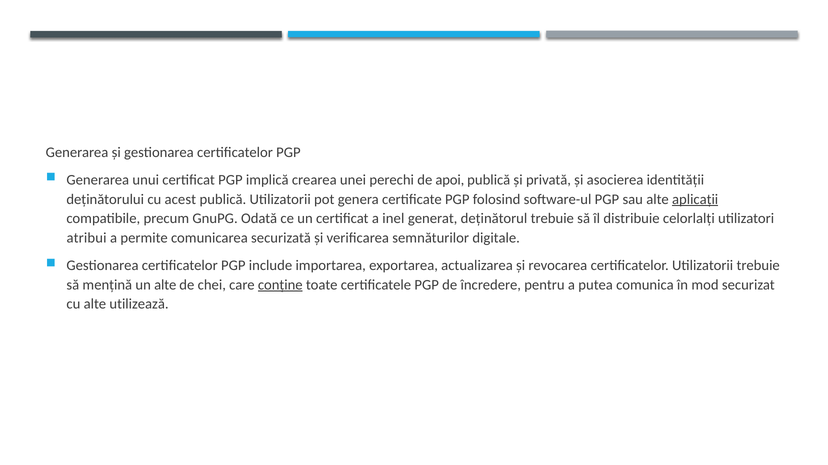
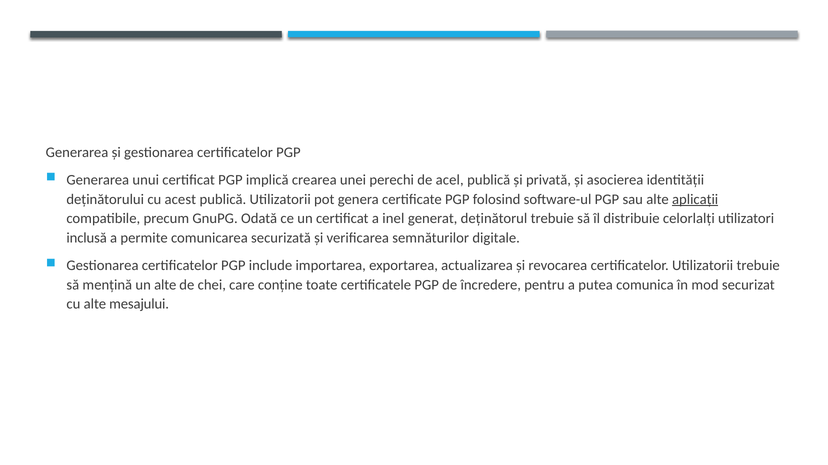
apoi: apoi -> acel (450, 180)
atribui: atribui -> inclusă (87, 238)
conține underline: present -> none (280, 285)
utilizează: utilizează -> mesajului (139, 305)
